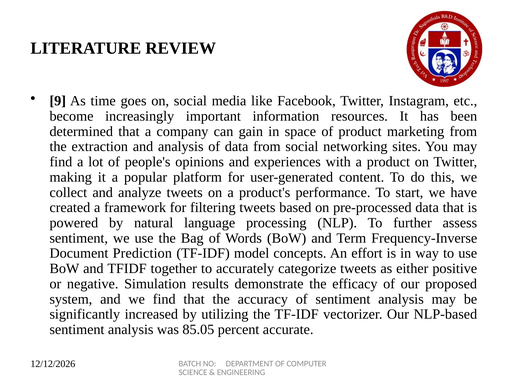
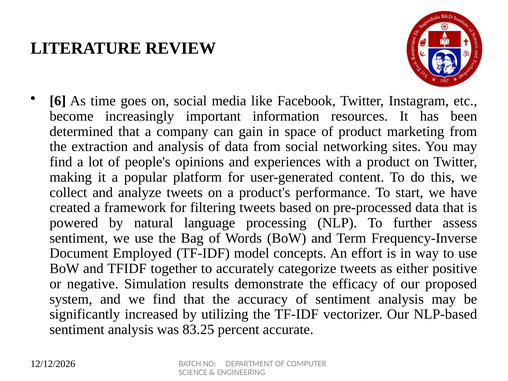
9: 9 -> 6 (58, 101)
Prediction: Prediction -> Employed (142, 253)
85.05: 85.05 -> 83.25 (198, 330)
